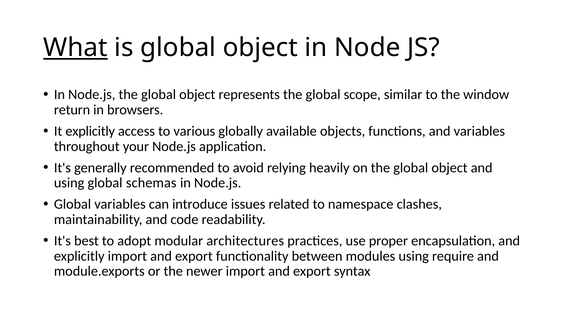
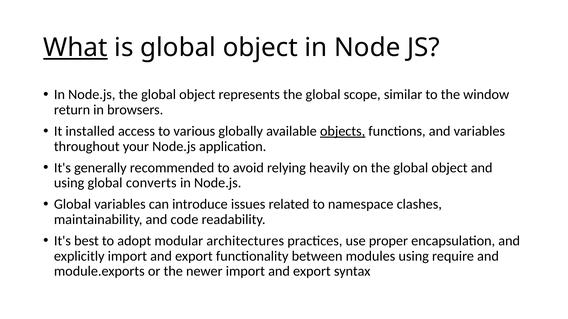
It explicitly: explicitly -> installed (90, 131)
objects underline: none -> present (343, 131)
schemas: schemas -> converts (151, 183)
